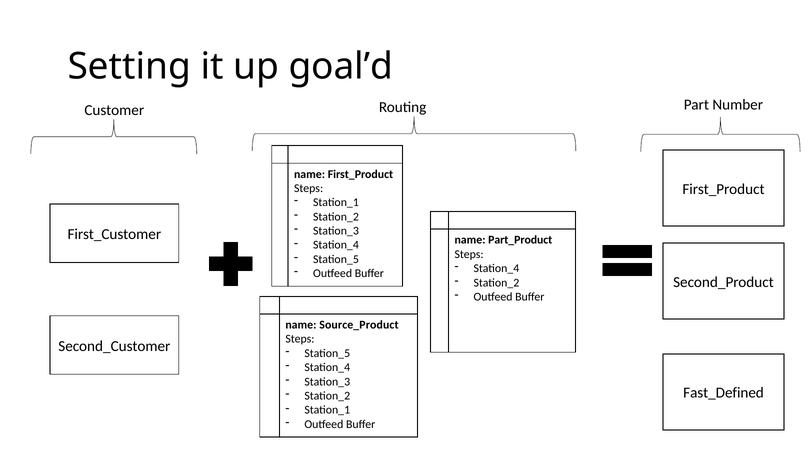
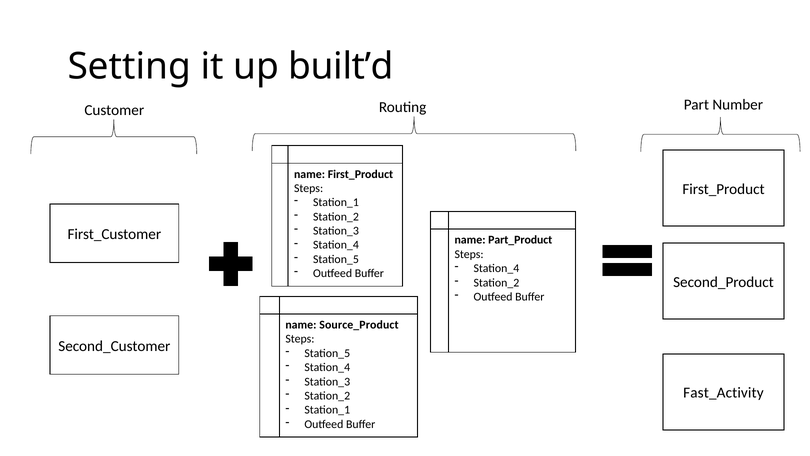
goal’d: goal’d -> built’d (341, 66)
Fast_Defined: Fast_Defined -> Fast_Activity (723, 393)
